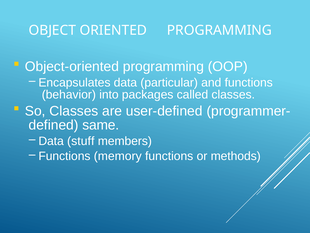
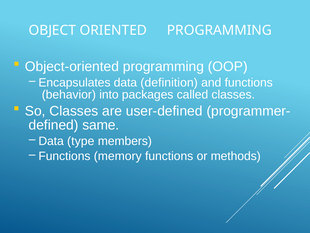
particular: particular -> definition (169, 82)
stuff: stuff -> type (81, 141)
